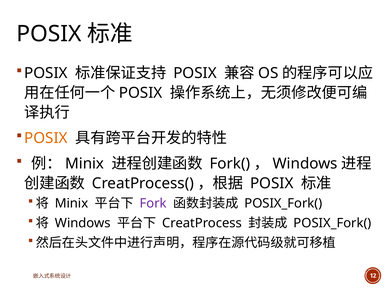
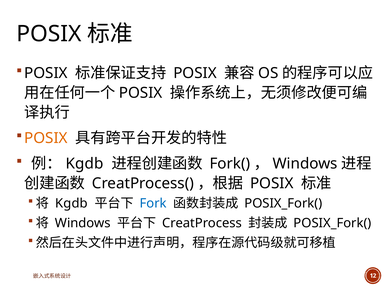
Minix: Minix -> Kgdb (85, 164)
Minix: Minix -> Kgdb (71, 203)
Fork colour: purple -> blue (153, 203)
